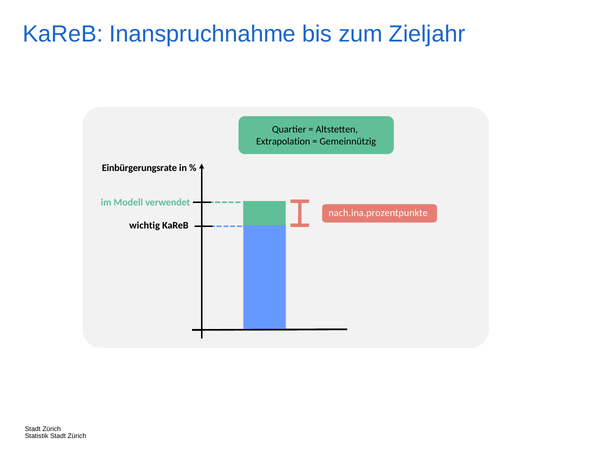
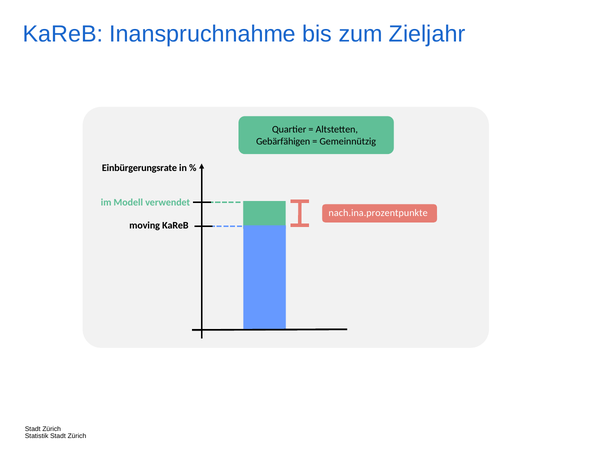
Extrapolation: Extrapolation -> Gebärfähigen (283, 141)
wichtig: wichtig -> moving (145, 226)
